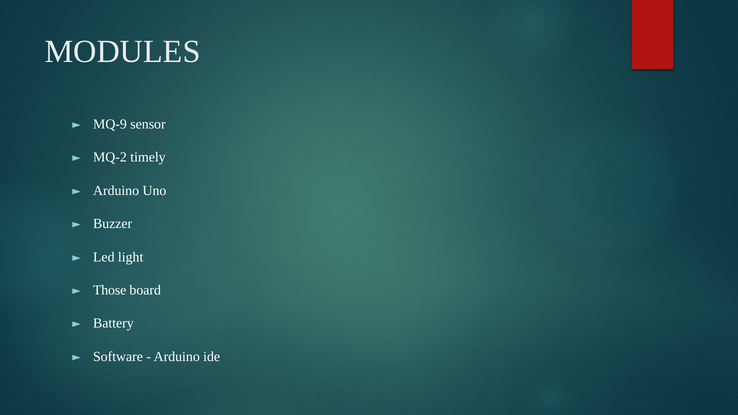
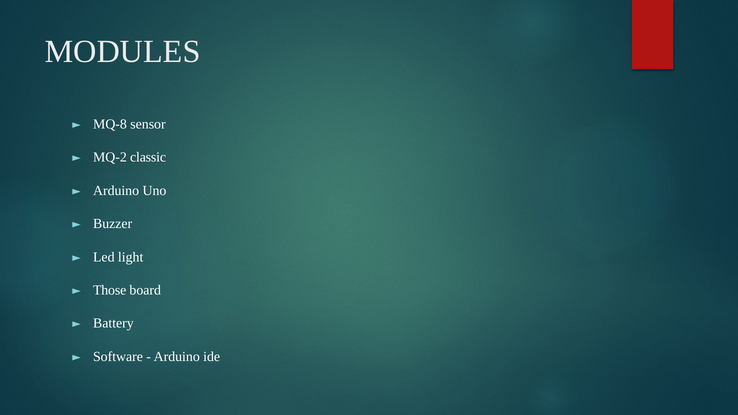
MQ-9: MQ-9 -> MQ-8 (110, 124)
timely: timely -> classic (148, 157)
